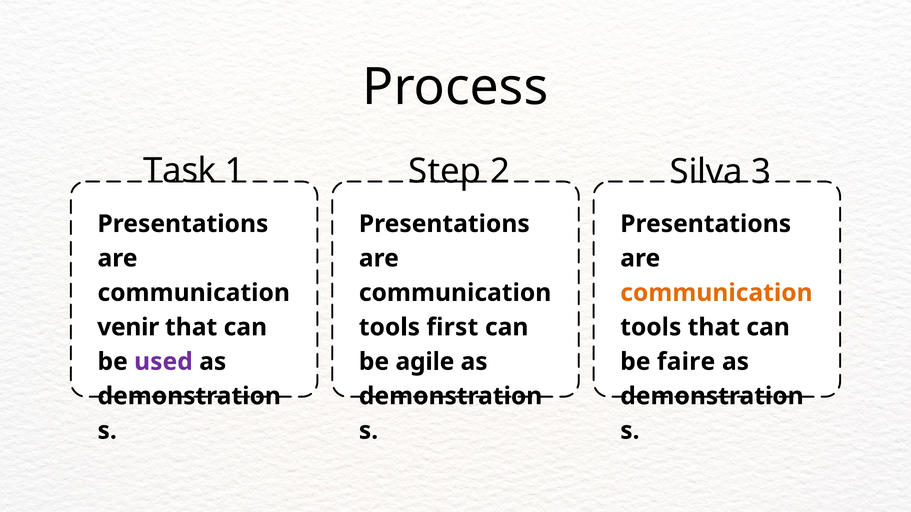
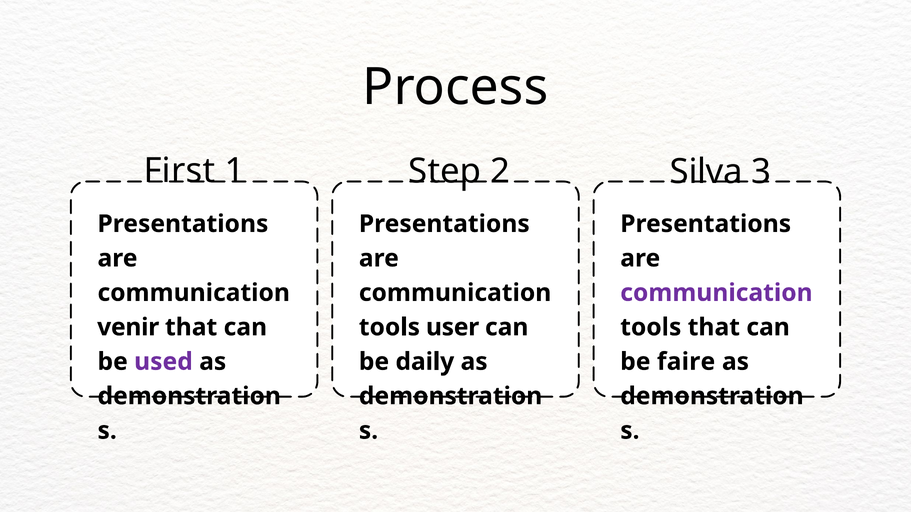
Task: Task -> First (180, 171)
communication colour: orange -> purple (716, 293)
first: first -> user (453, 327)
agile: agile -> daily (425, 362)
